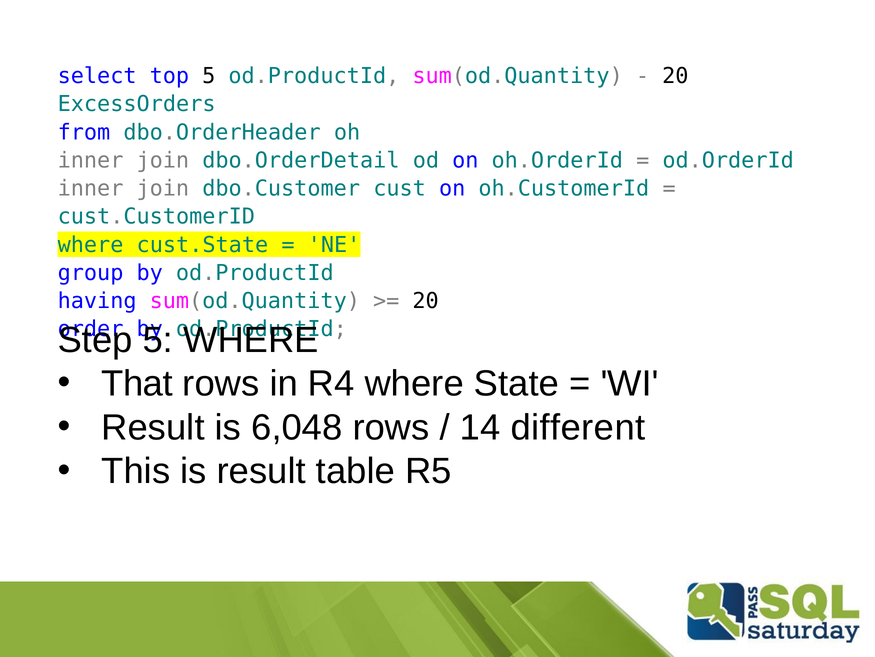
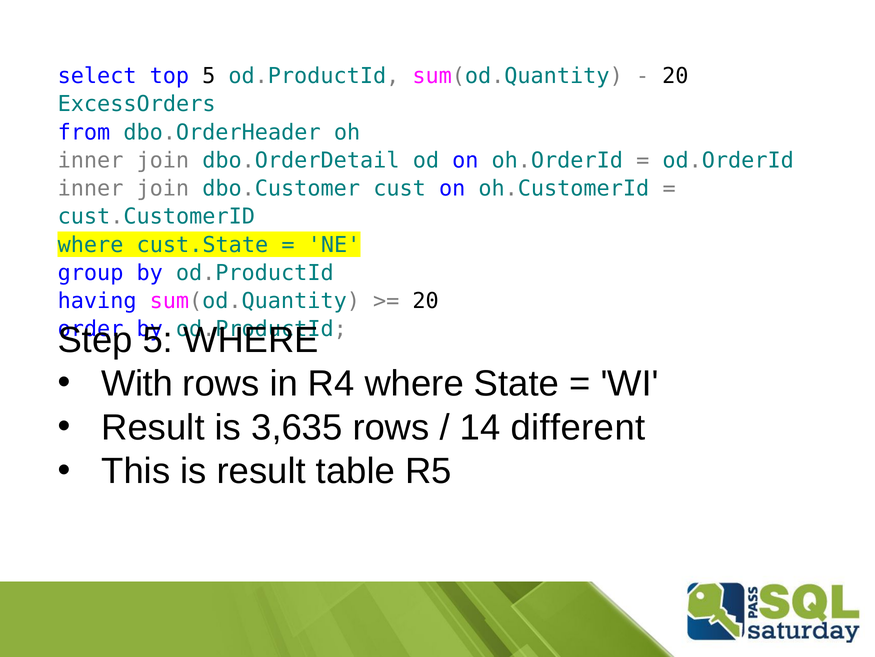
That: That -> With (137, 383)
6,048: 6,048 -> 3,635 (297, 427)
